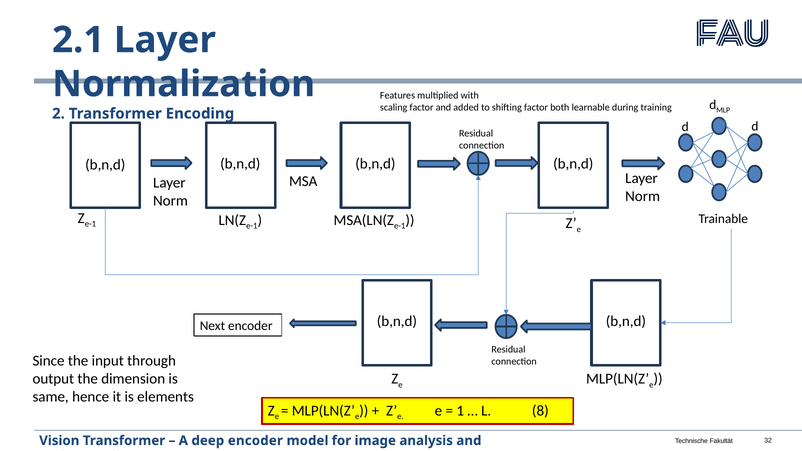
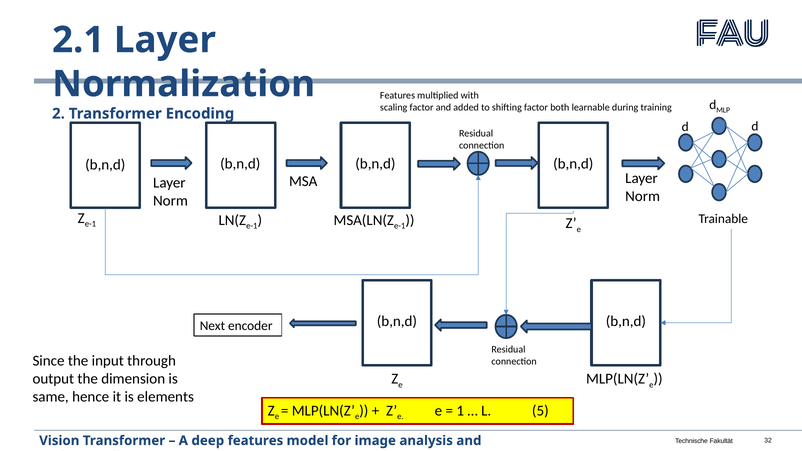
8: 8 -> 5 (540, 411)
deep encoder: encoder -> features (255, 441)
